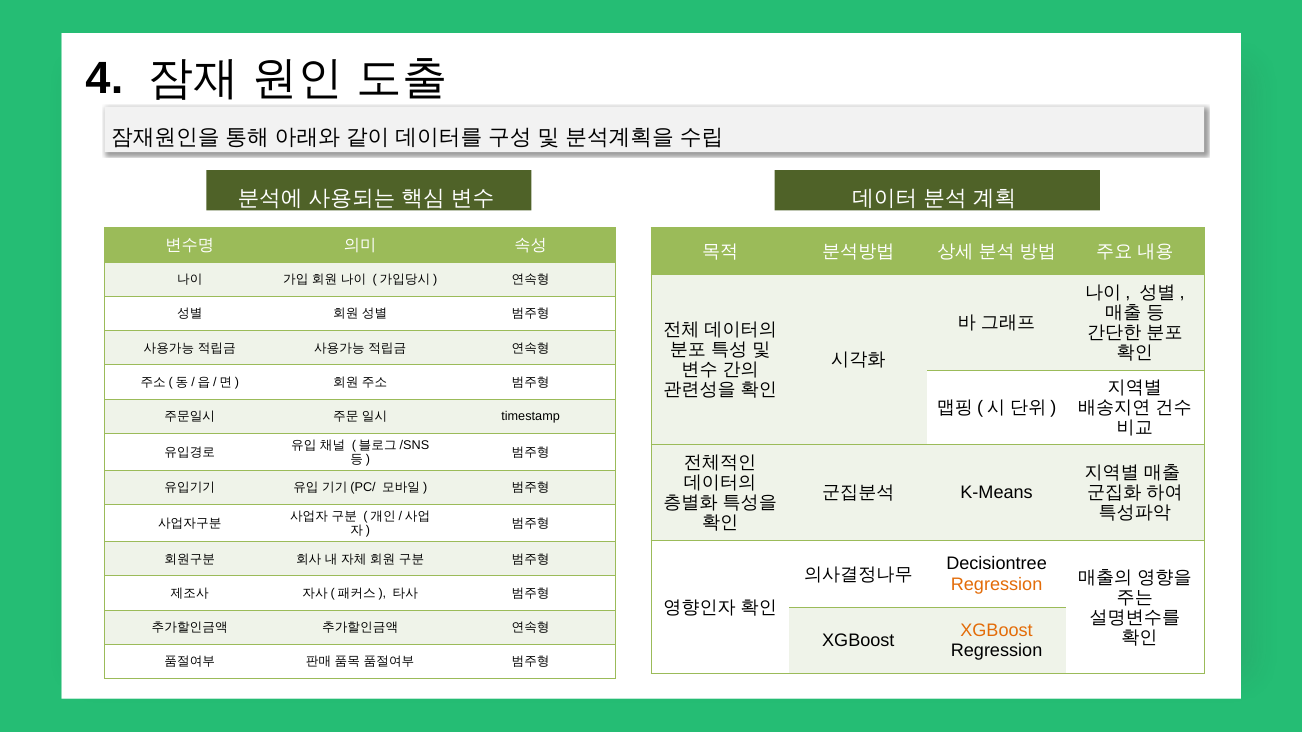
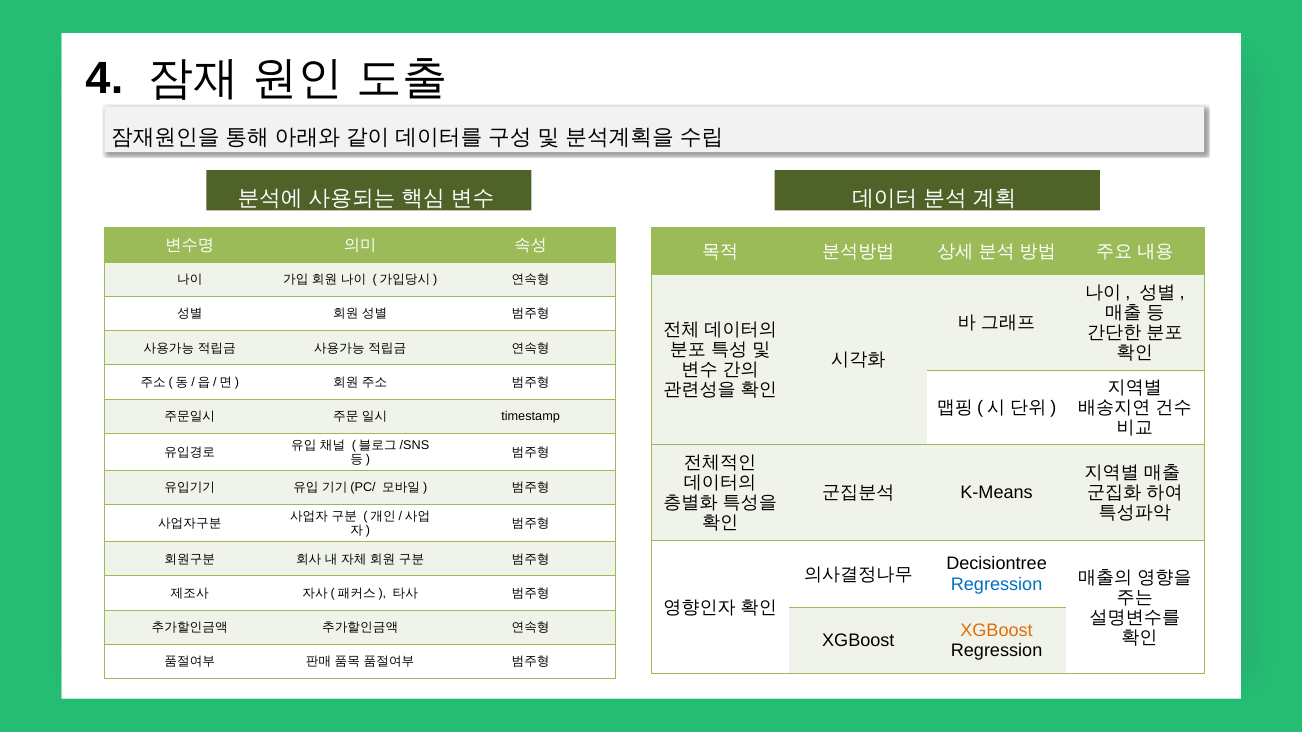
Regression colour: orange -> blue (997, 584)
